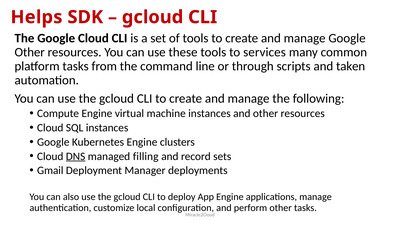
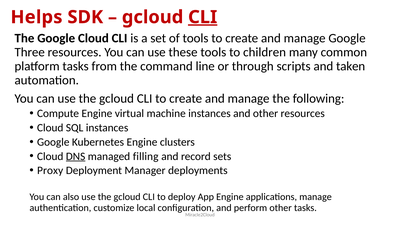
CLI underline: none -> present (203, 17)
Other: Other -> Three (30, 52)
services: services -> children (265, 52)
Gmail: Gmail -> Proxy (50, 171)
